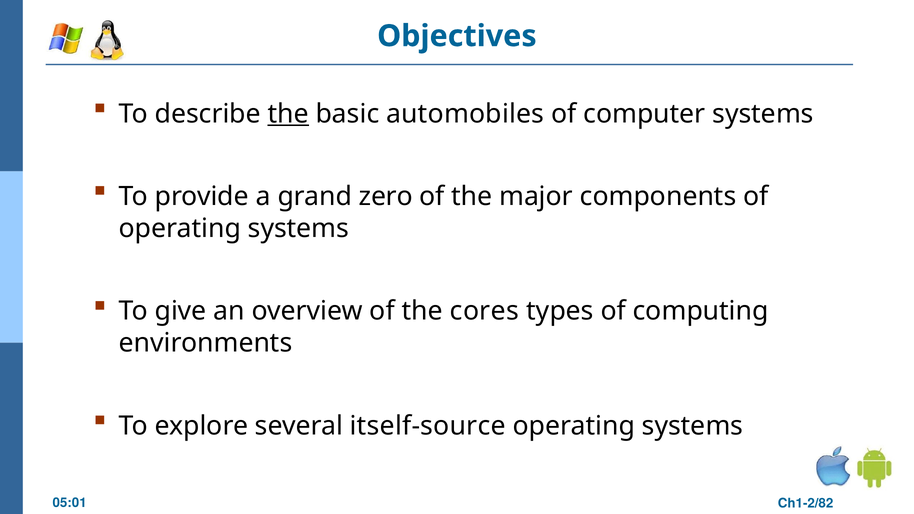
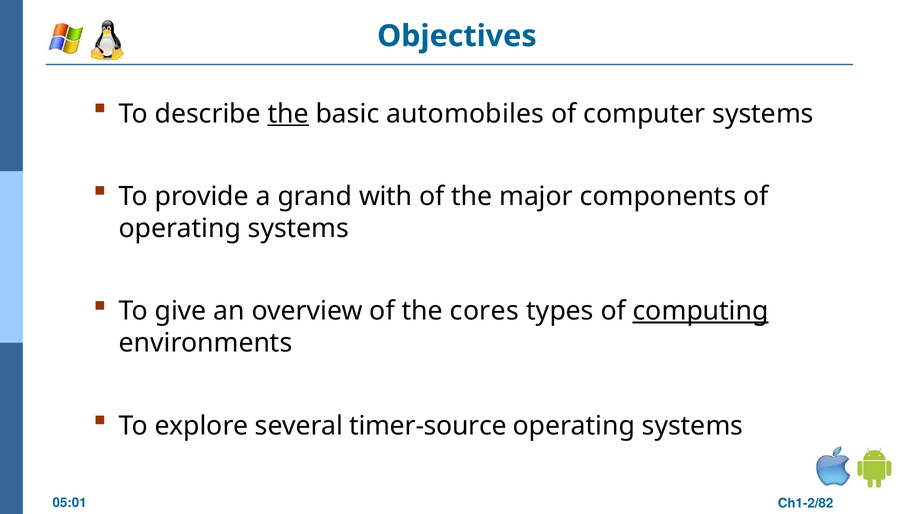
zero: zero -> with (386, 196)
computing underline: none -> present (701, 311)
itself-source: itself-source -> timer-source (428, 426)
